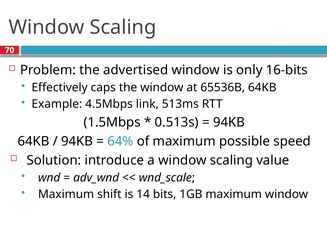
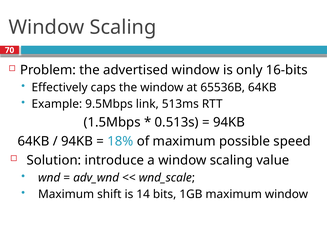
4.5Mbps: 4.5Mbps -> 9.5Mbps (109, 104)
64%: 64% -> 18% (120, 141)
